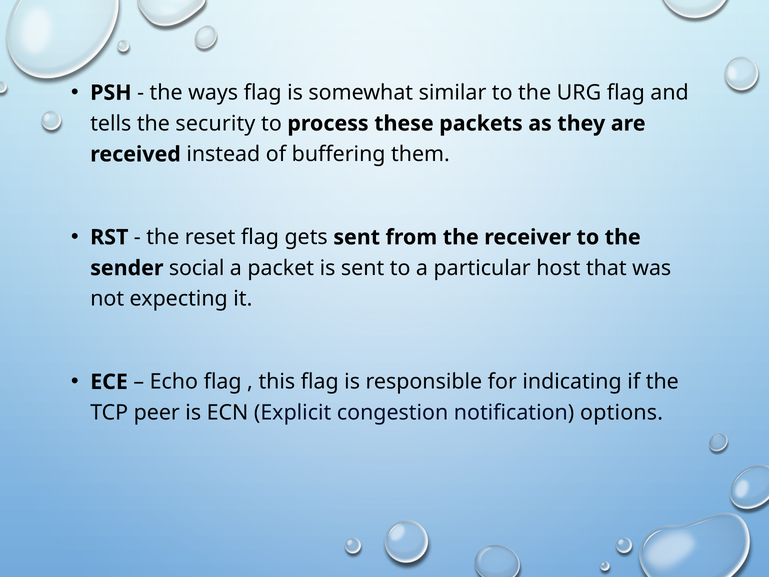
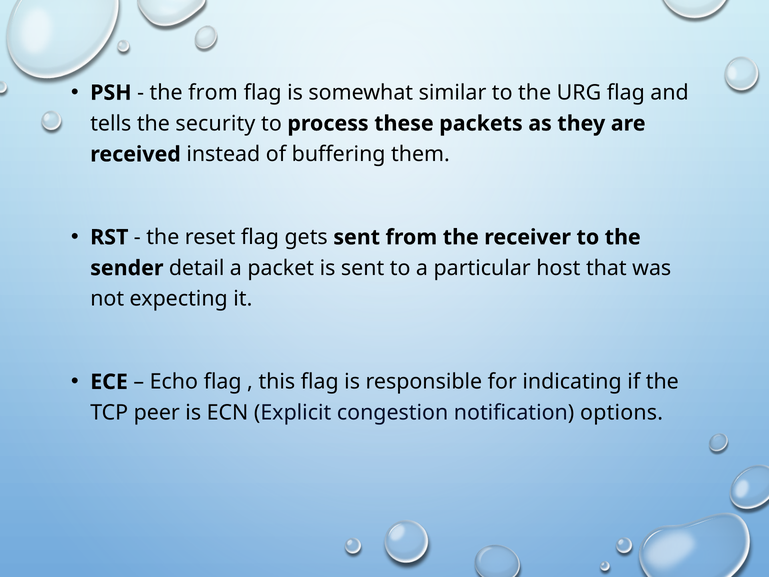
the ways: ways -> from (213, 93)
social: social -> detail (197, 268)
